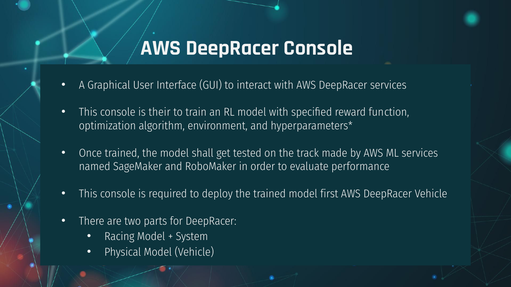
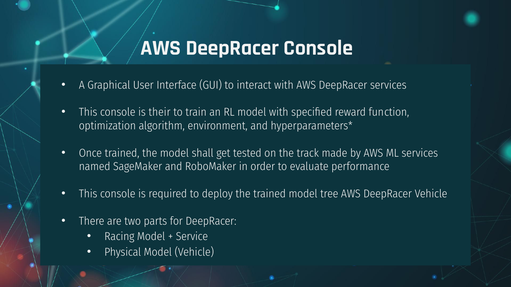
first: first -> tree (329, 194)
System: System -> Service (192, 237)
